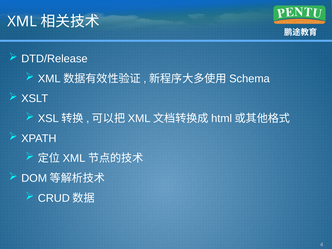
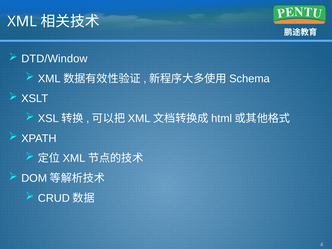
DTD/Release: DTD/Release -> DTD/Window (54, 59)
